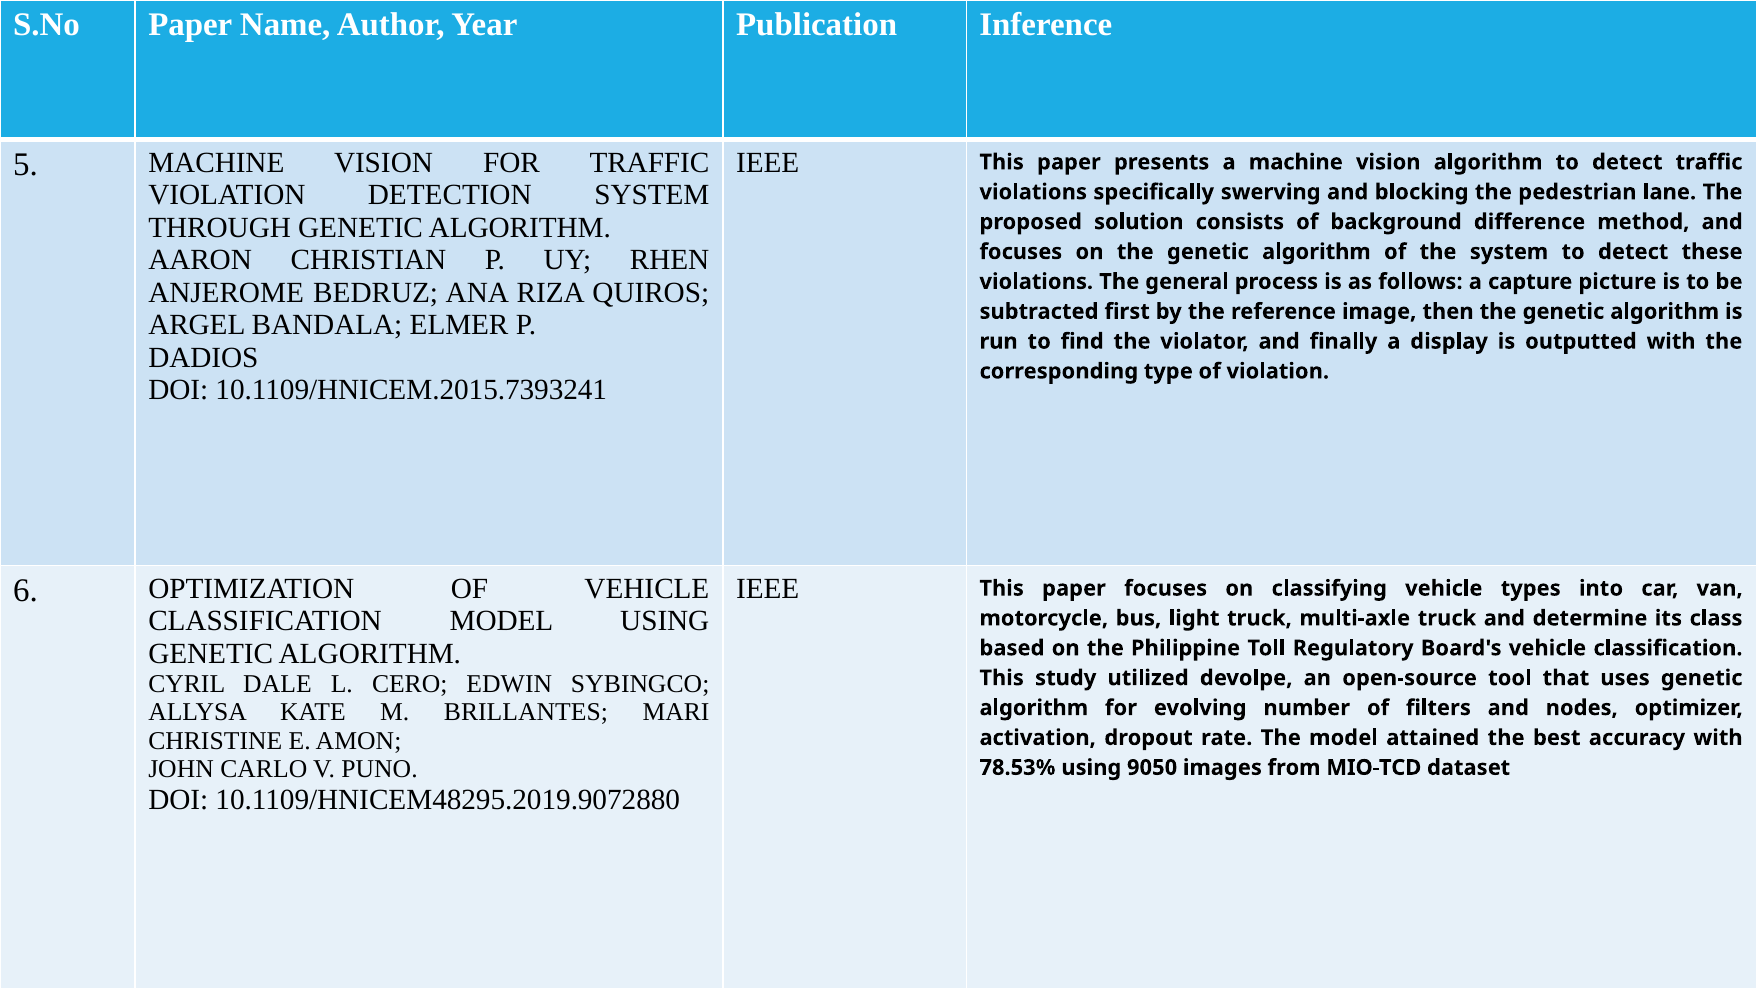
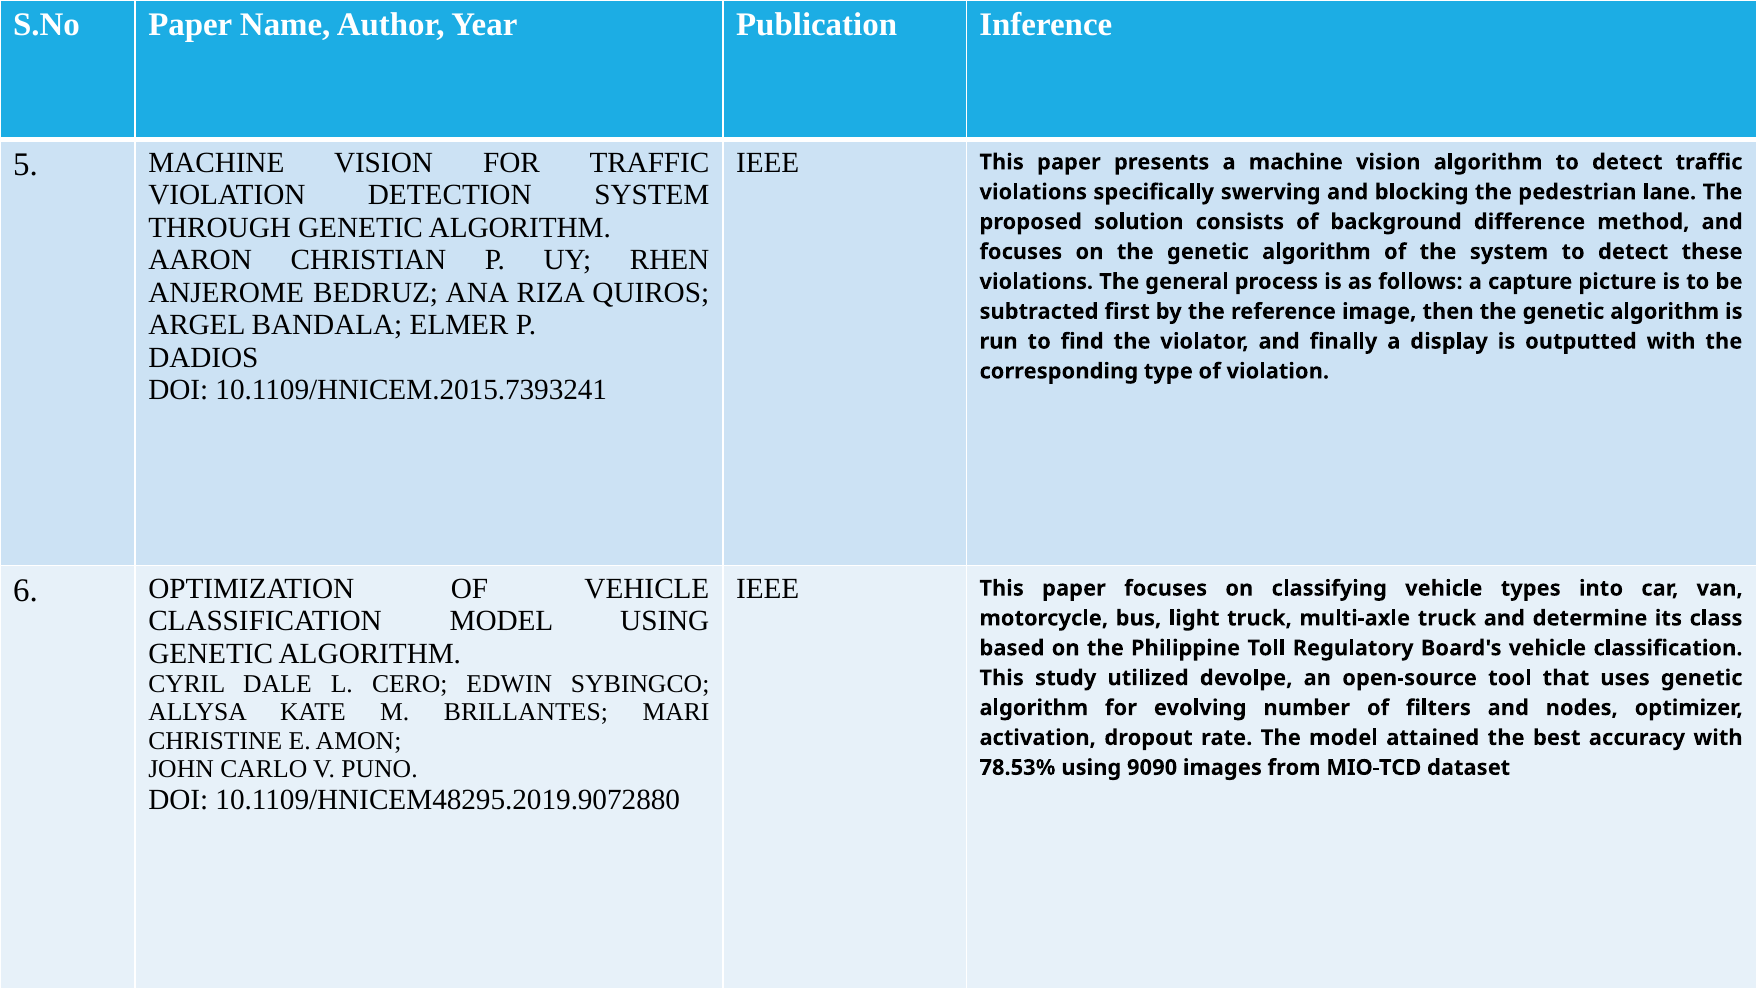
9050: 9050 -> 9090 (1152, 768)
